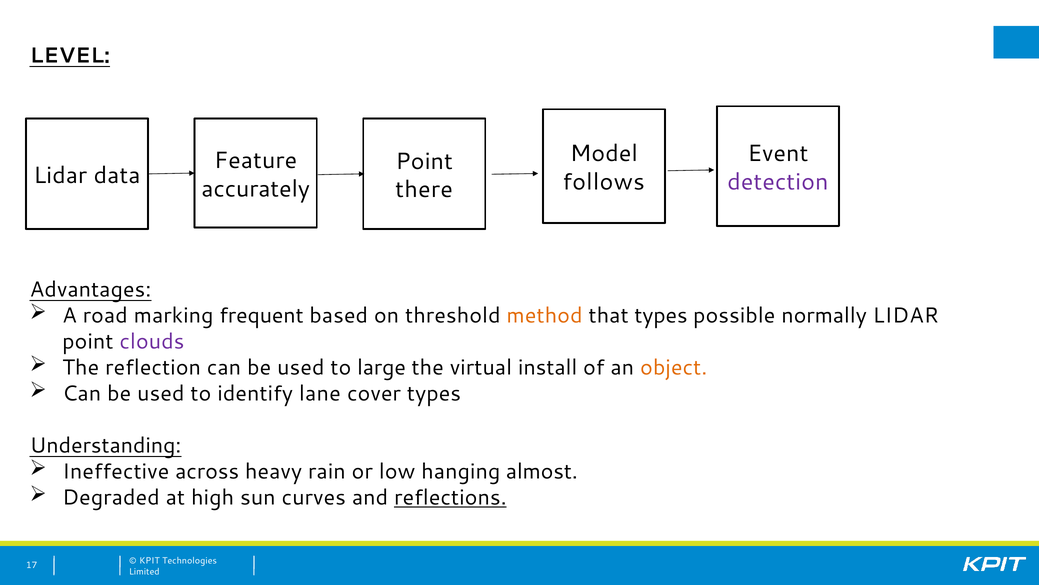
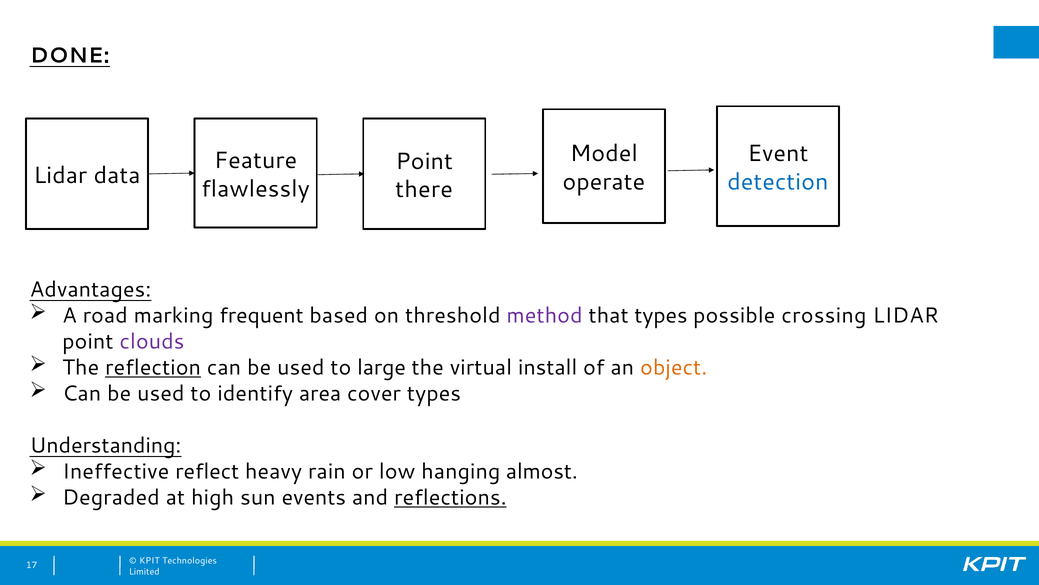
LEVEL: LEVEL -> DONE (70, 56)
follows: follows -> operate (604, 182)
detection colour: purple -> blue (778, 182)
accurately: accurately -> flawlessly (256, 189)
method colour: orange -> purple (545, 315)
normally: normally -> crossing (824, 315)
reflection underline: none -> present (153, 367)
lane: lane -> area (320, 393)
across: across -> reflect (207, 471)
curves: curves -> events (314, 497)
